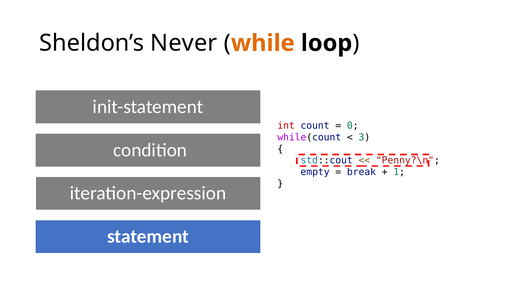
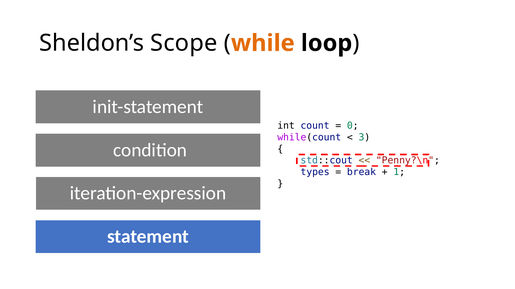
Never: Never -> Scope (184, 43)
int colour: red -> black (286, 126)
empty: empty -> types (315, 172)
